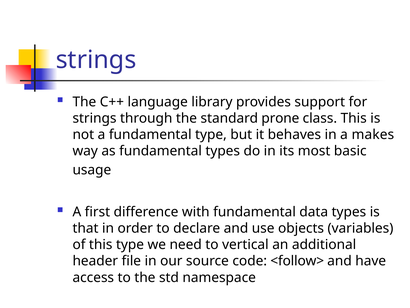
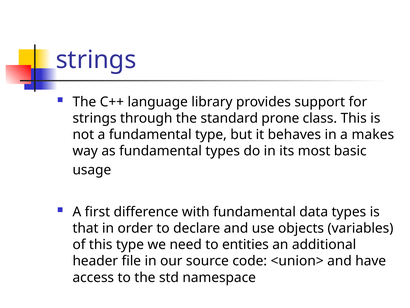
vertical: vertical -> entities (245, 244)
<follow>: <follow> -> <union> (297, 261)
